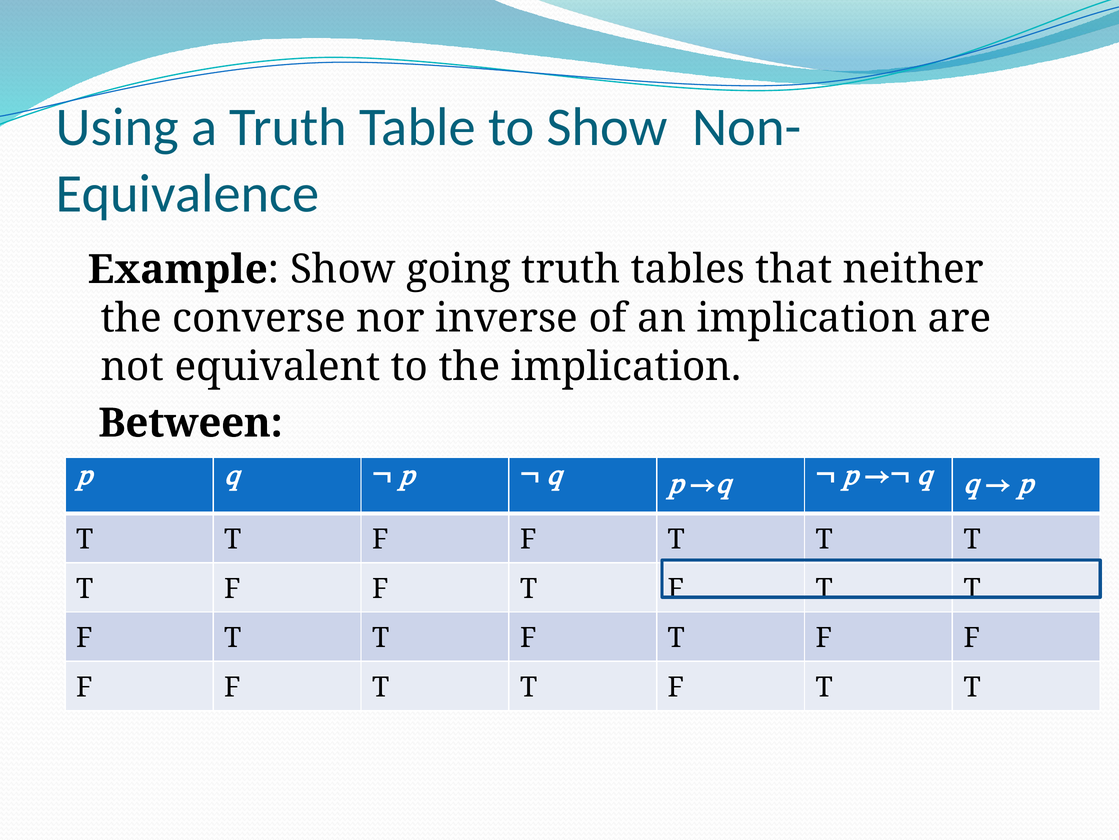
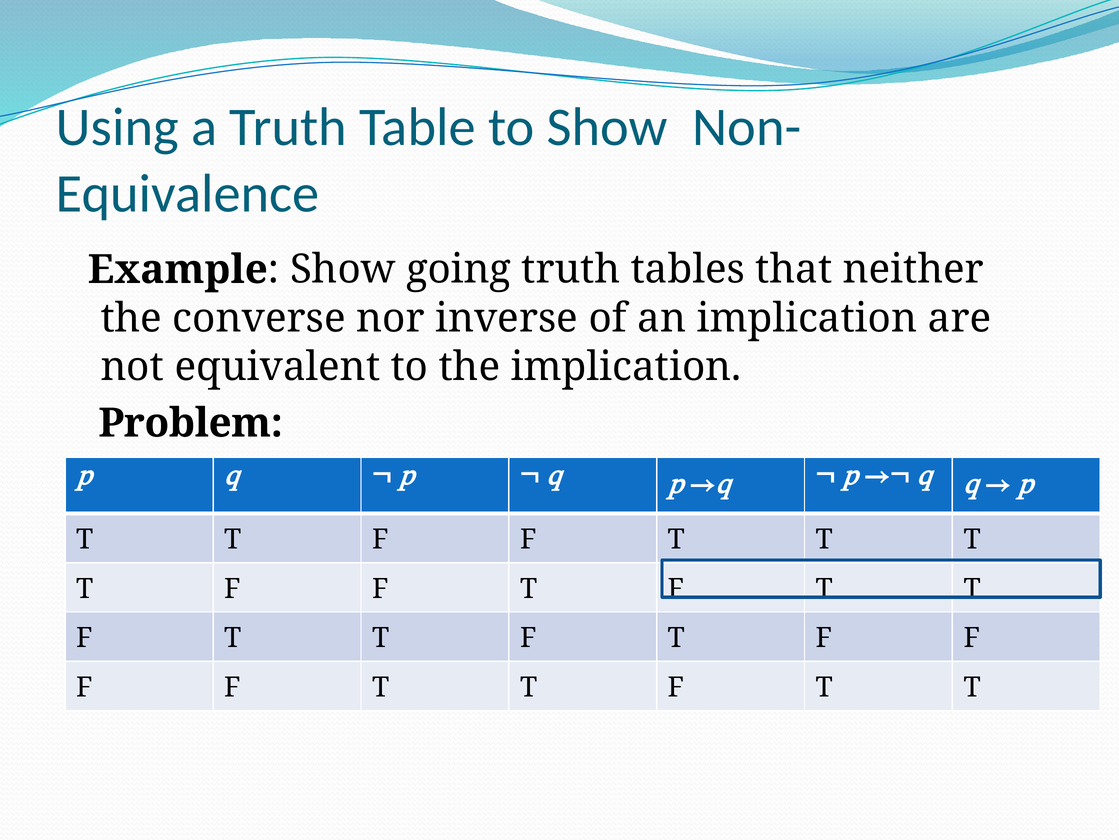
Between: Between -> Problem (191, 423)
